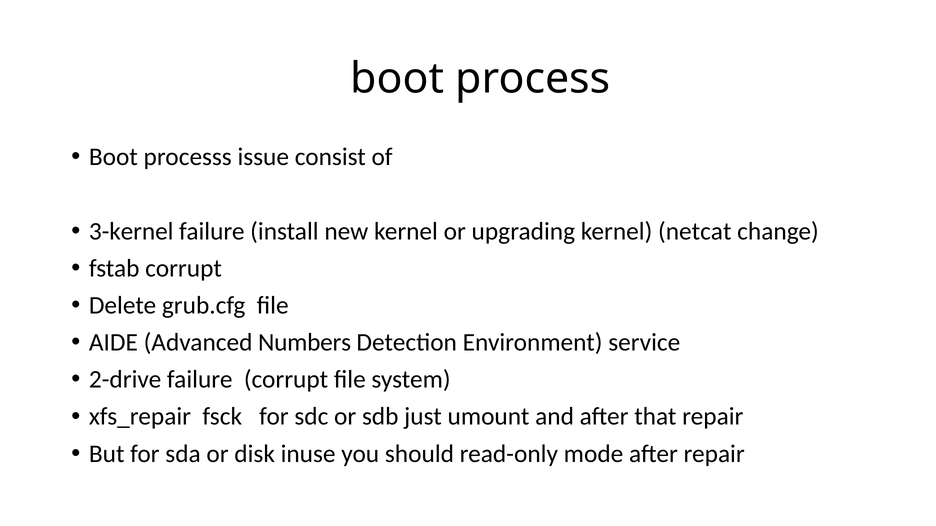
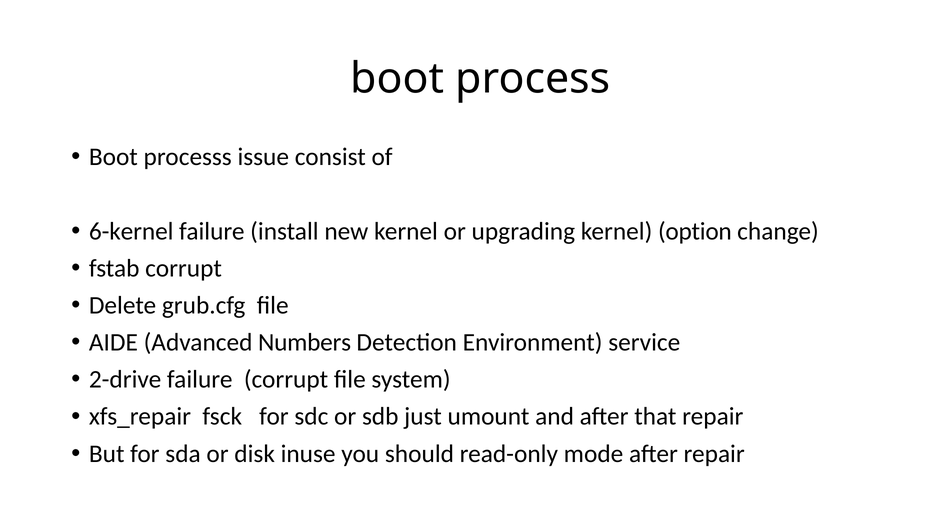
3-kernel: 3-kernel -> 6-kernel (131, 231)
netcat: netcat -> option (695, 231)
